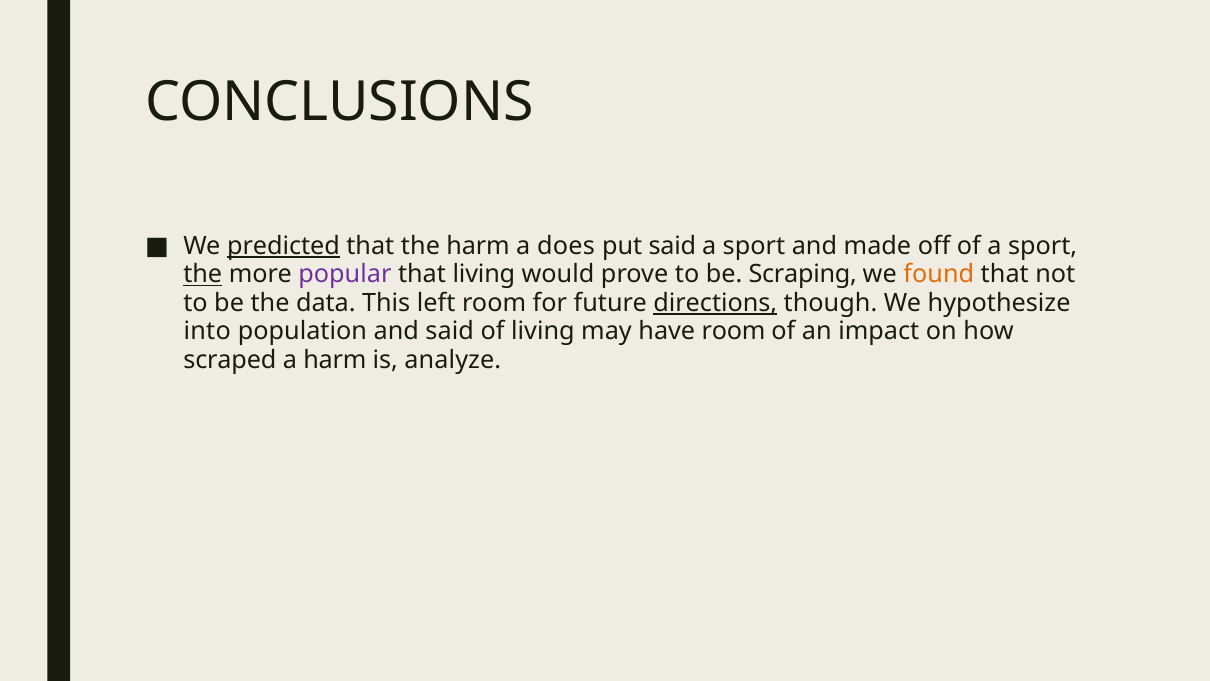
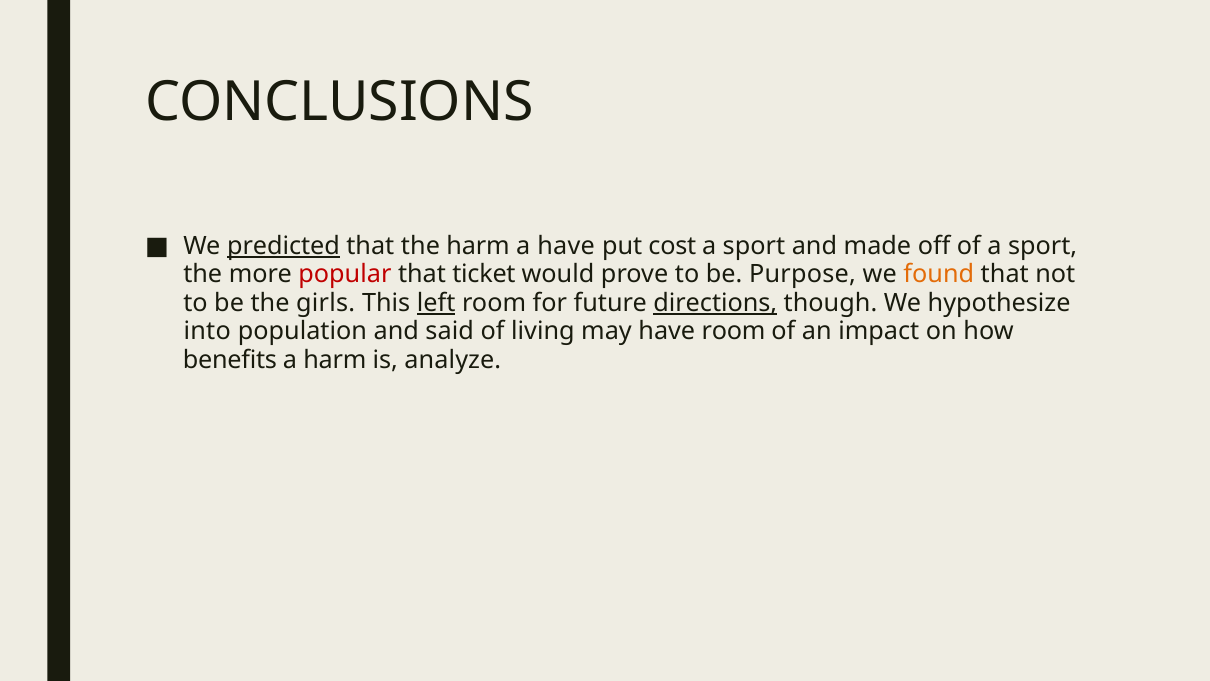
a does: does -> have (566, 246)
put said: said -> cost (672, 246)
the underline: present -> none (203, 274)
popular colour: purple -> red (345, 274)
that living: living -> ticket (484, 274)
Scraping: Scraping -> Purpose (802, 274)
data: data -> girls (326, 303)
left underline: none -> present (436, 303)
scraped: scraped -> benefits (230, 360)
